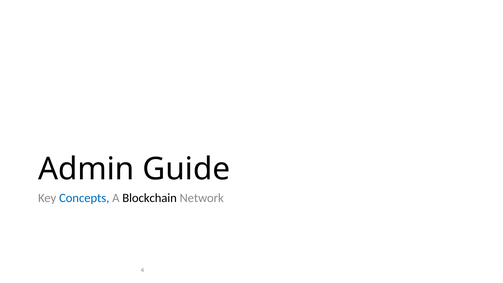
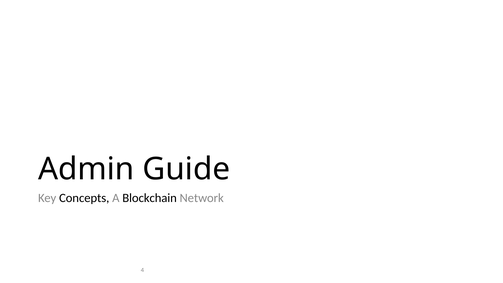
Concepts colour: blue -> black (84, 198)
